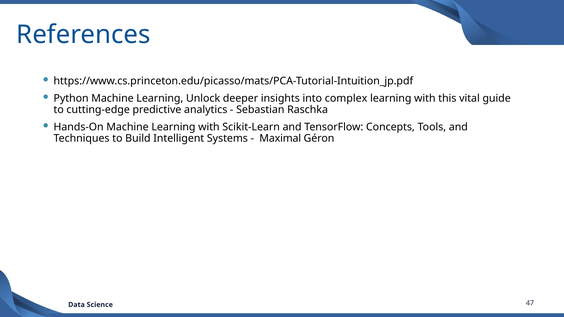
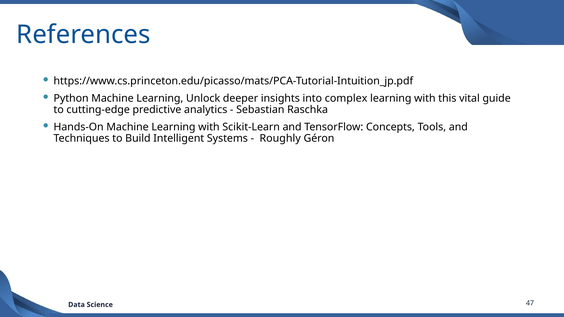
Maximal: Maximal -> Roughly (280, 139)
